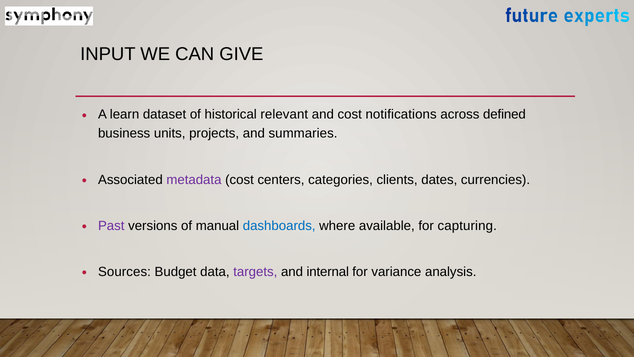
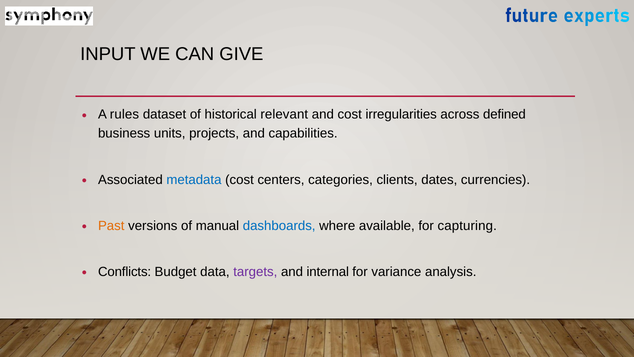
learn: learn -> rules (124, 114)
notifications: notifications -> irregularities (401, 114)
summaries: summaries -> capabilities (303, 133)
metadata colour: purple -> blue (194, 179)
Past colour: purple -> orange (111, 225)
Sources: Sources -> Conflicts (125, 271)
